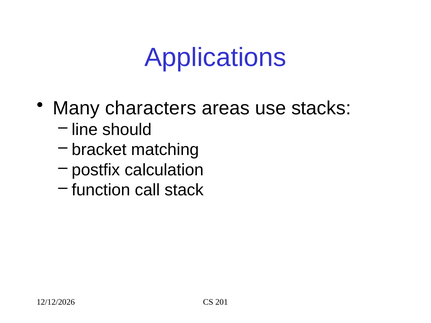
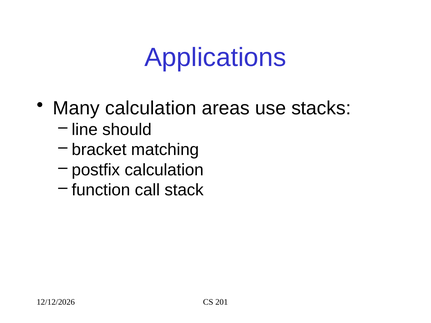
Many characters: characters -> calculation (151, 108)
